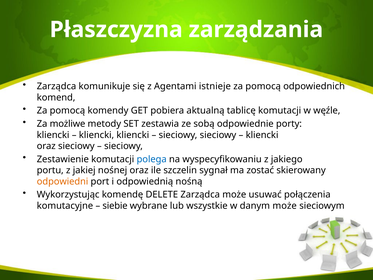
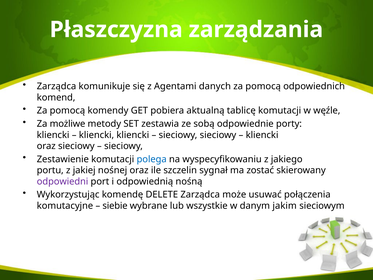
istnieje: istnieje -> danych (215, 86)
odpowiedni colour: orange -> purple (63, 181)
danym może: może -> jakim (285, 206)
